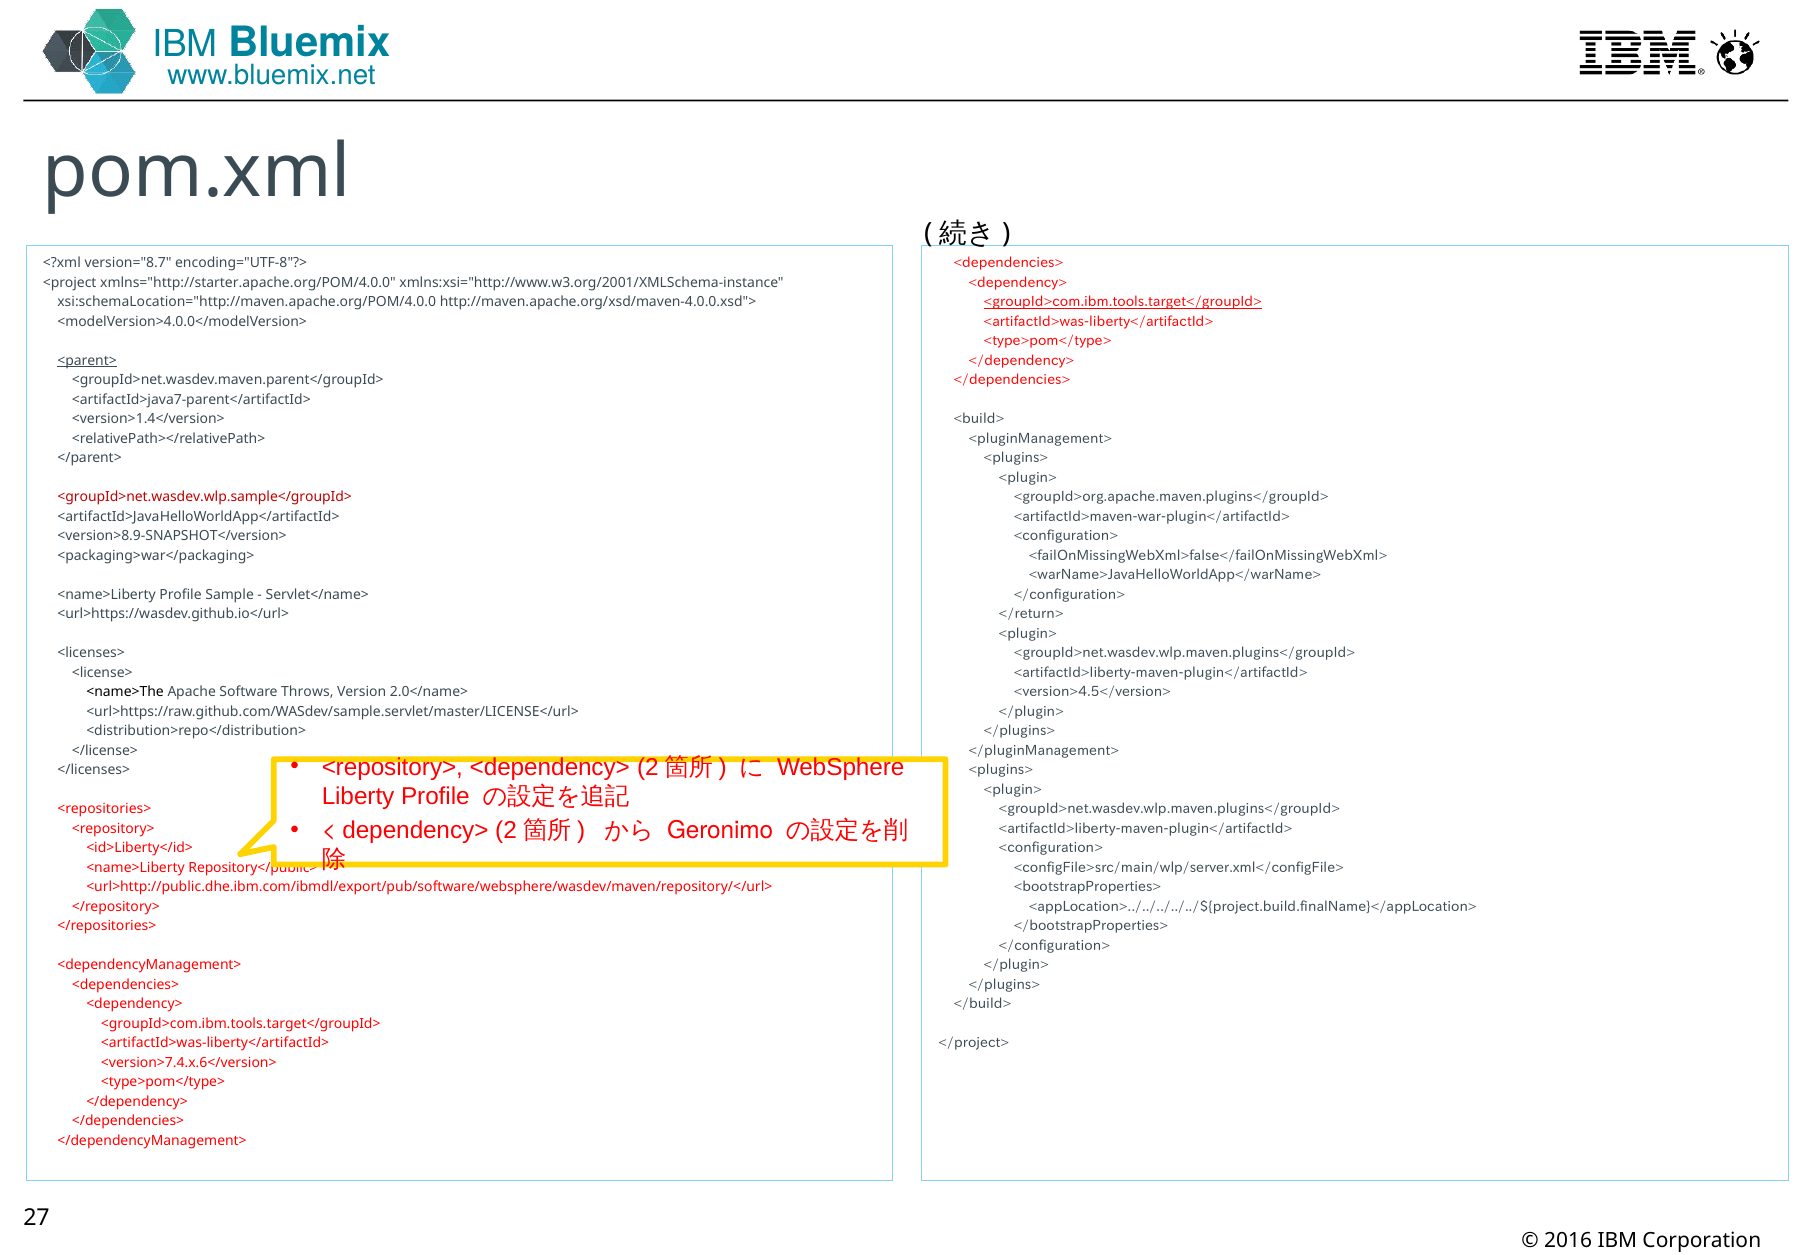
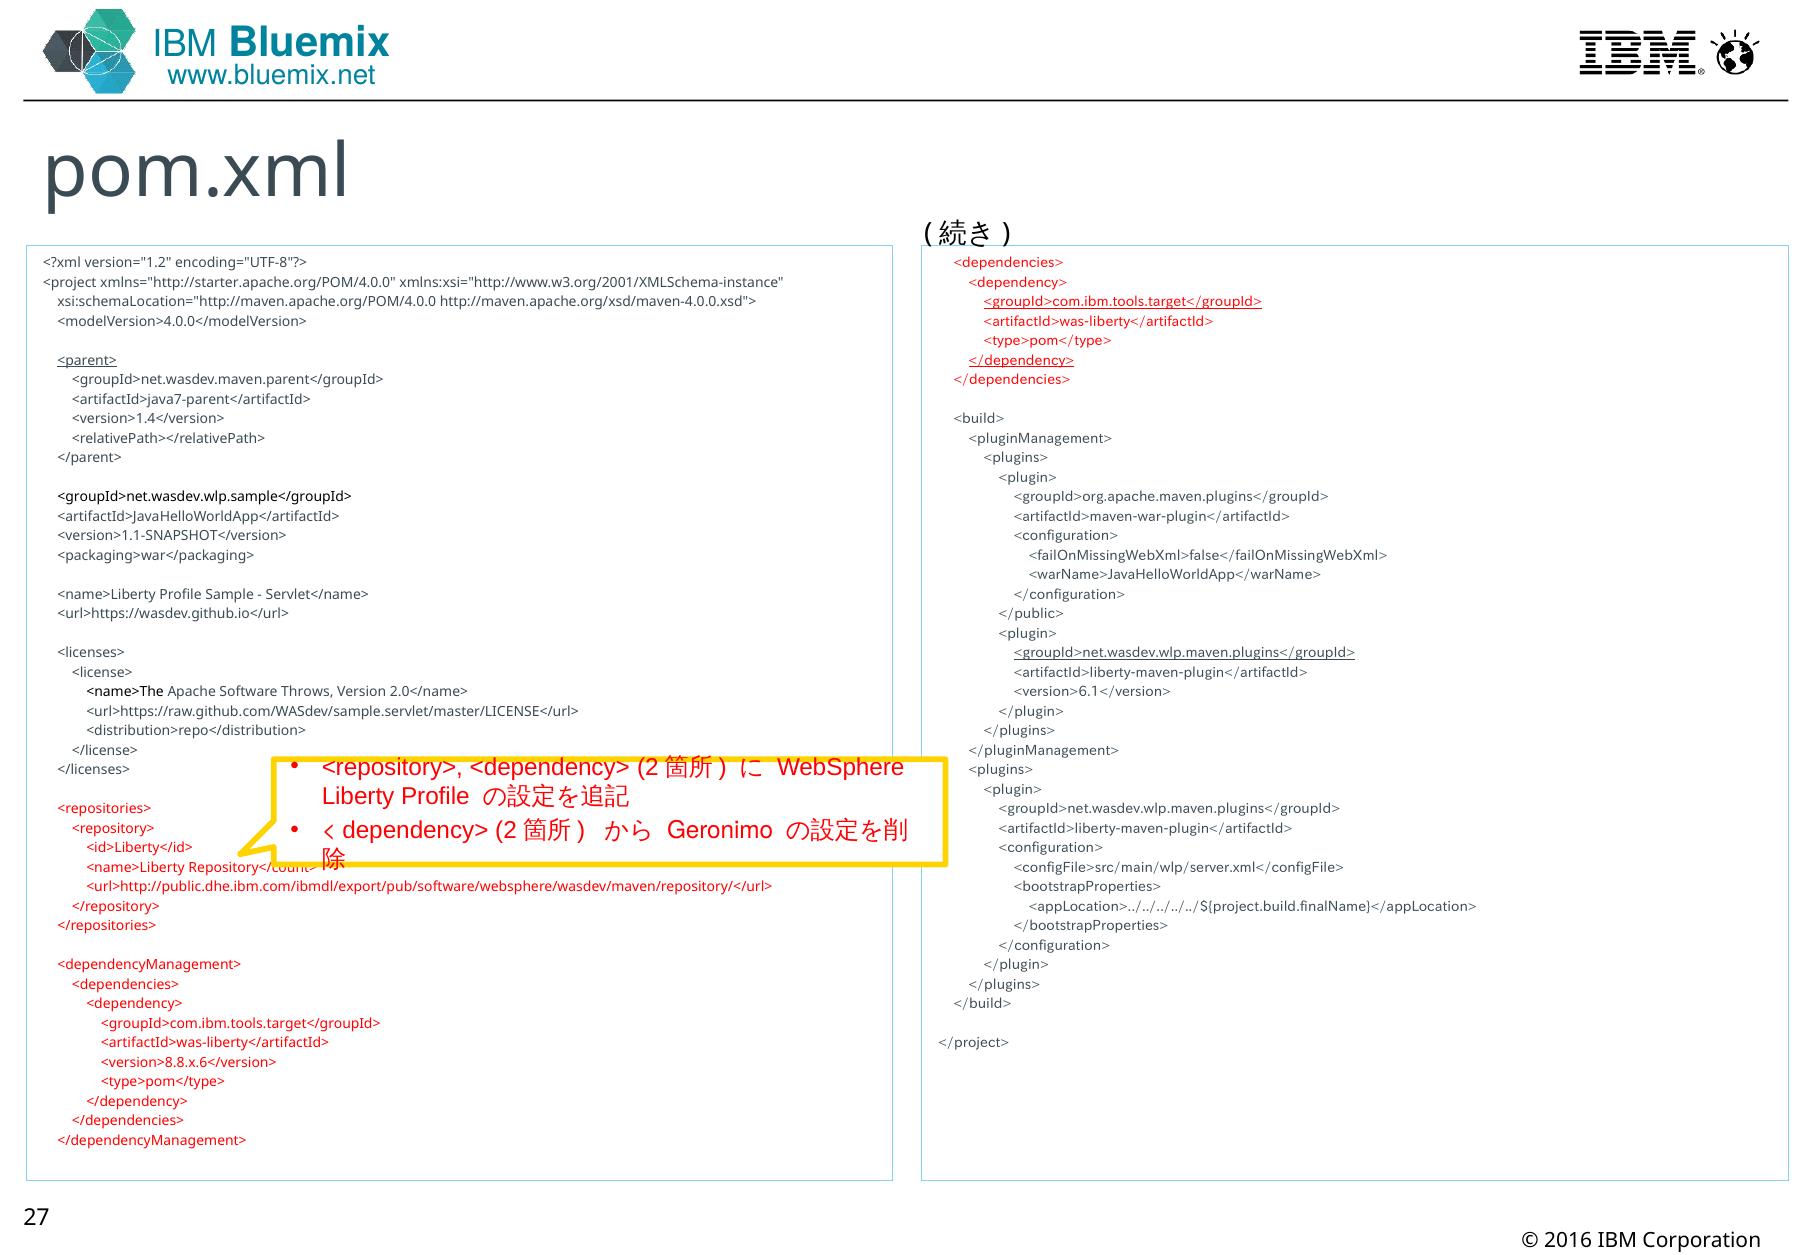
version="8.7: version="8.7 -> version="1.2 (128, 263)
</dependency> underline: none -> present (1021, 360)
<groupId>net.wasdev.wlp.sample</groupId> colour: red -> black (205, 497)
<version>8.9-SNAPSHOT</version>: <version>8.9-SNAPSHOT</version> -> <version>1.1-SNAPSHOT</version> (172, 536)
</return>: </return> -> </public> (1031, 614)
<groupId>net.wasdev.wlp.maven.plugins</groupId> underline: none -> present (1184, 653)
<version>4.5</version>: <version>4.5</version> -> <version>6.1</version> (1092, 692)
Repository</public>: Repository</public> -> Repository</count> (253, 867)
<version>7.4.x.6</version>: <version>7.4.x.6</version> -> <version>8.8.x.6</version> (189, 1062)
